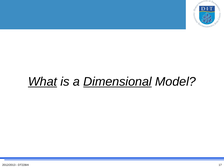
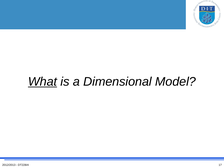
Dimensional underline: present -> none (117, 82)
